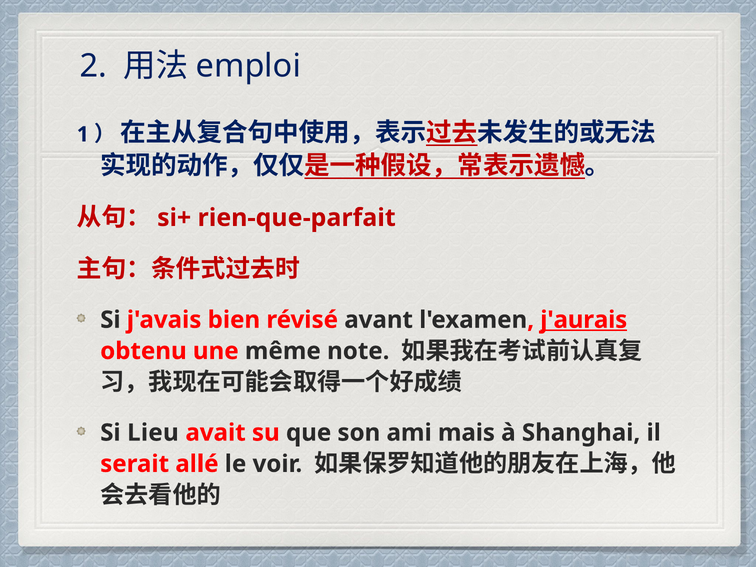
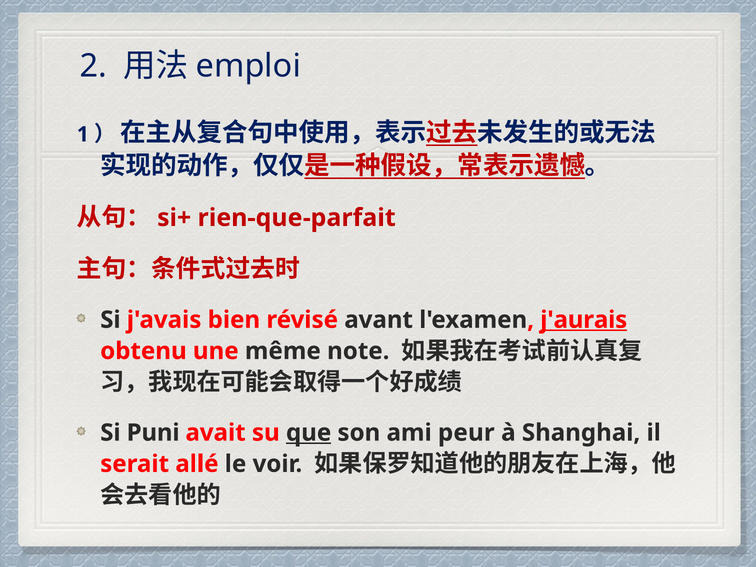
Lieu: Lieu -> Puni (153, 433)
que underline: none -> present (309, 433)
mais: mais -> peur (466, 433)
